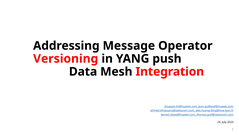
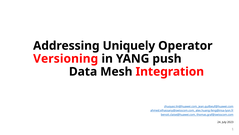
Message: Message -> Uniquely (129, 46)
